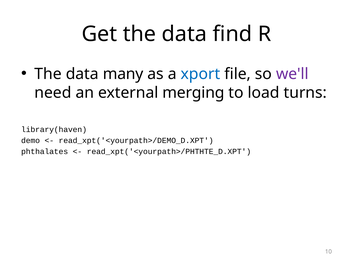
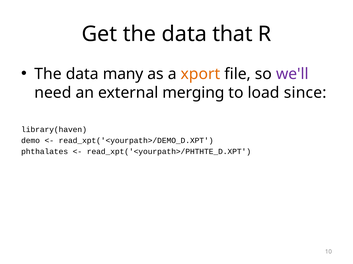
find: find -> that (232, 34)
xport colour: blue -> orange (200, 74)
turns: turns -> since (305, 93)
